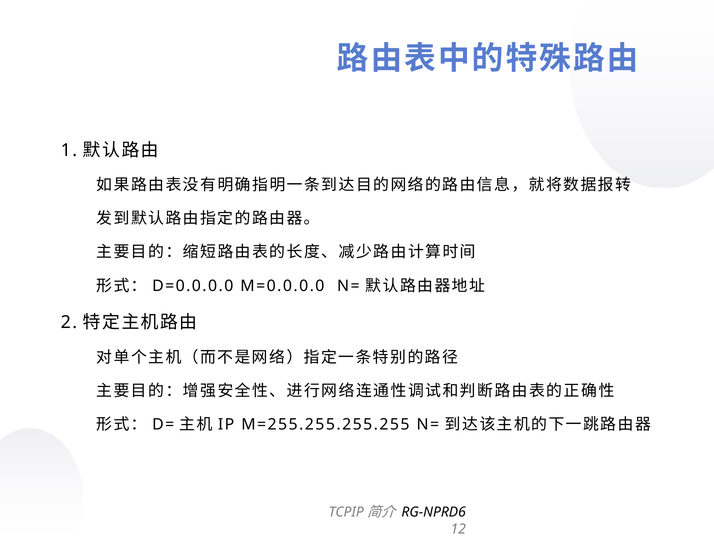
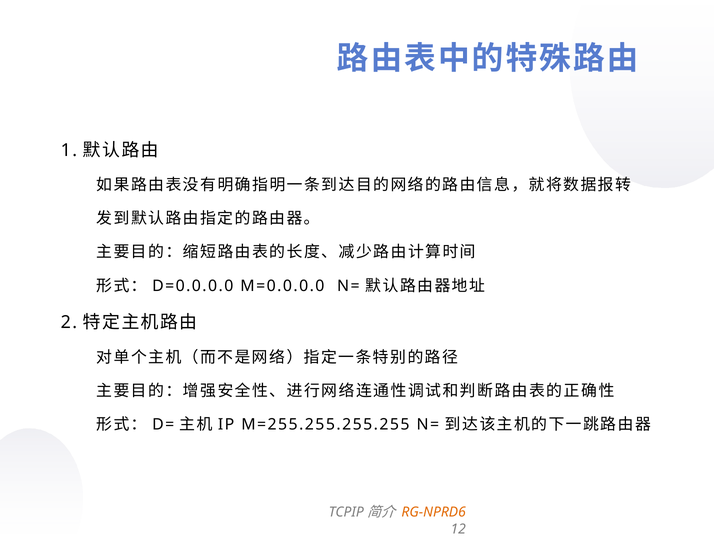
RG-NPRD6 colour: black -> orange (434, 512)
